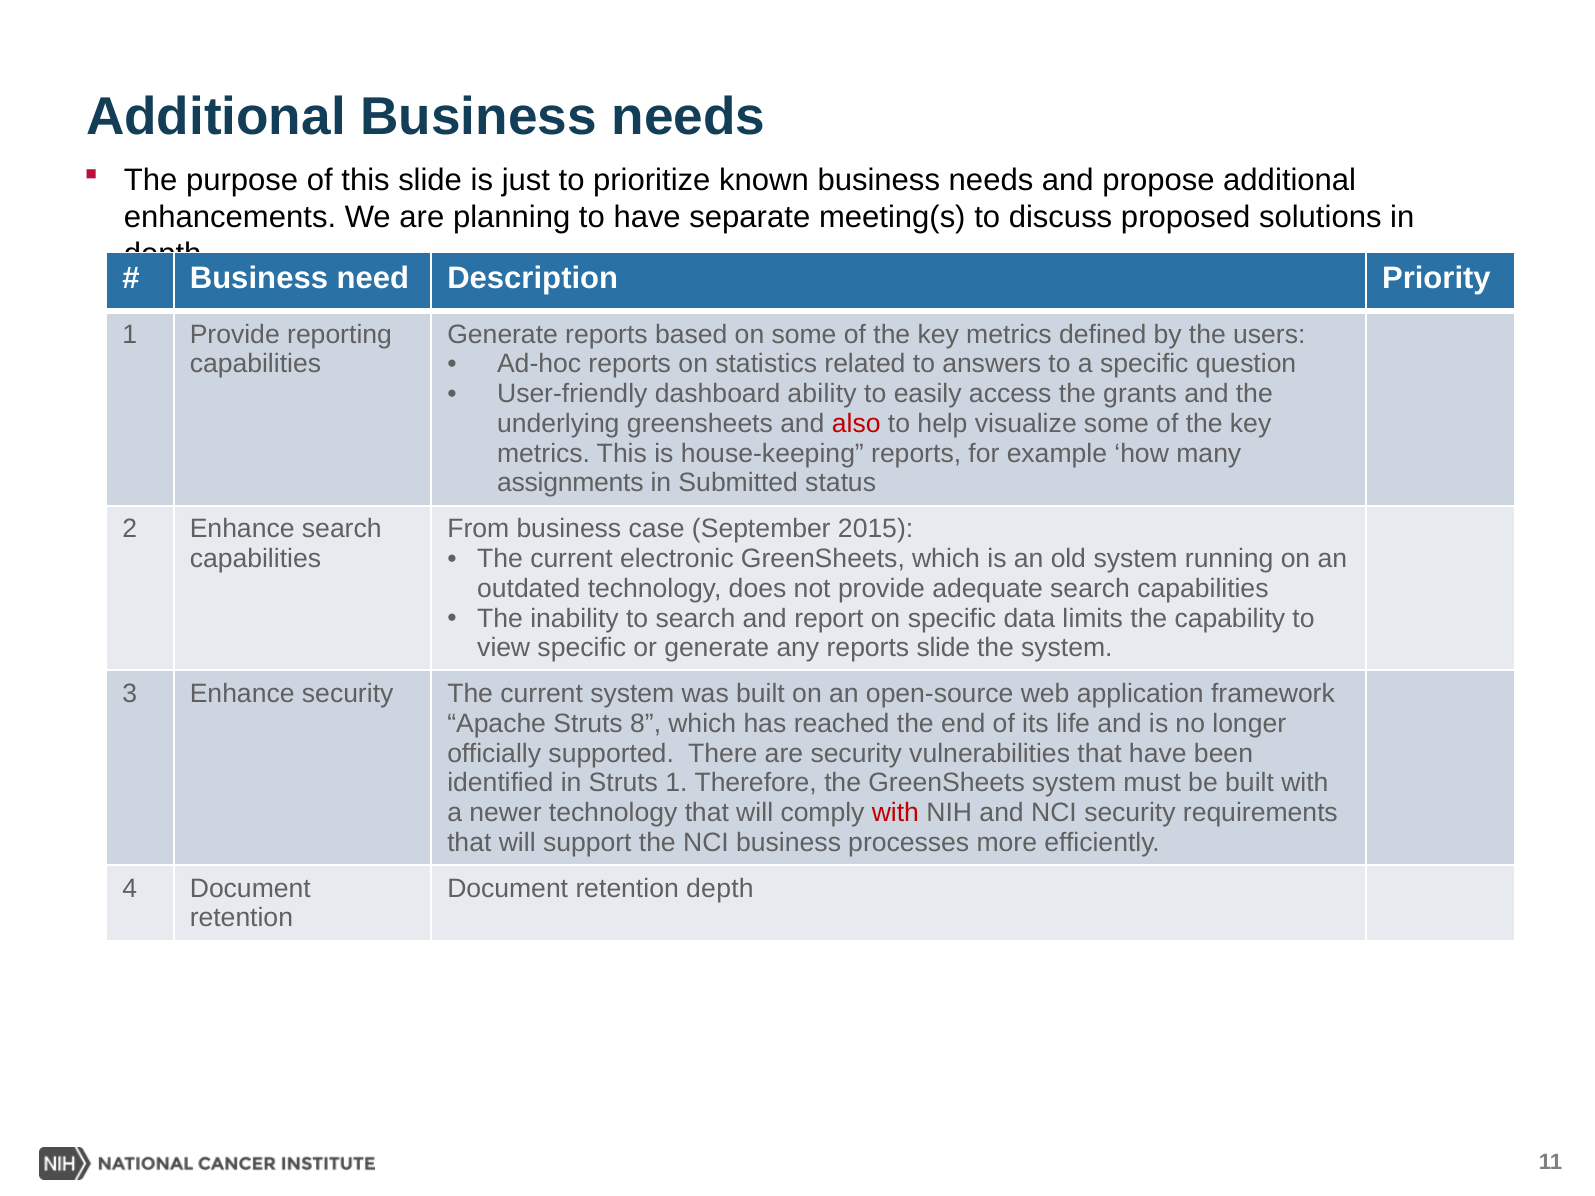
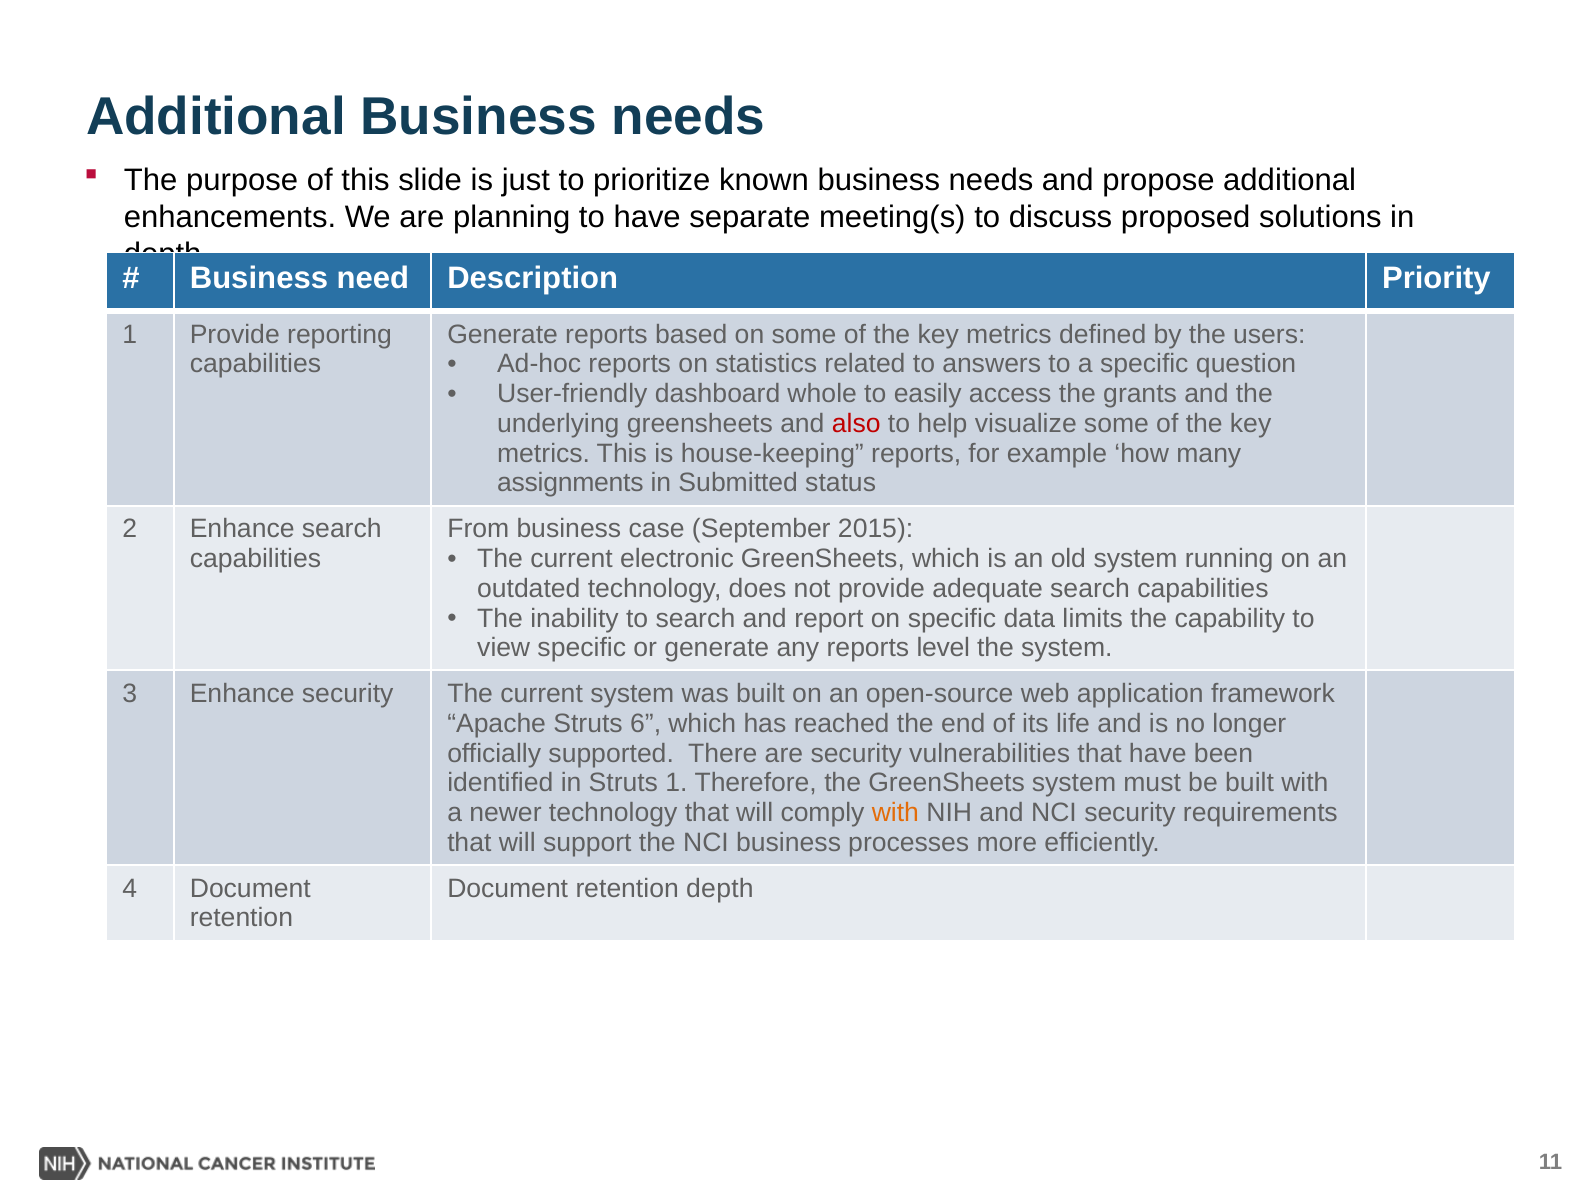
ability: ability -> whole (822, 394)
reports slide: slide -> level (943, 648)
8: 8 -> 6 (646, 724)
with colour: red -> orange (895, 813)
